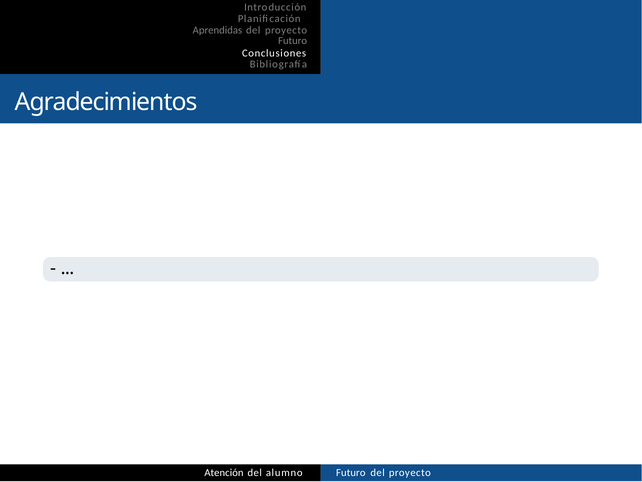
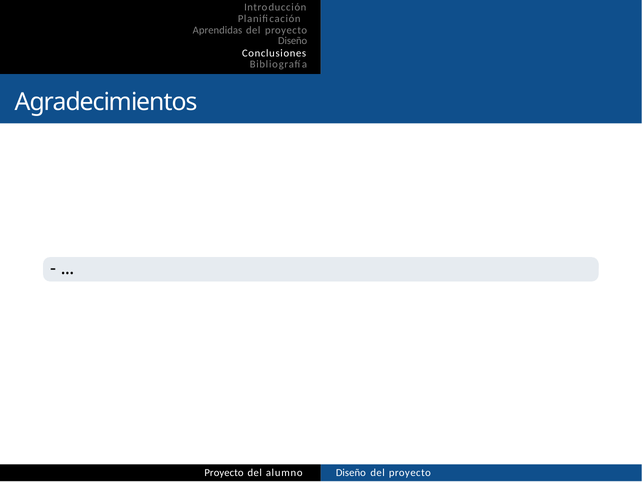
Futuro: Futuro -> Diseño (293, 41)
Atención: Atención -> Proyecto (224, 473)
alumno Futuro: Futuro -> Diseño (351, 473)
